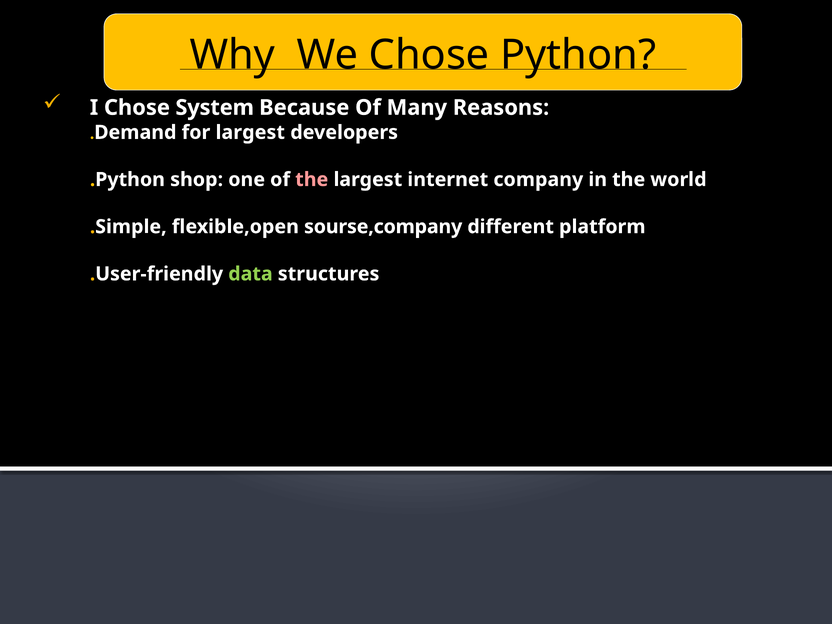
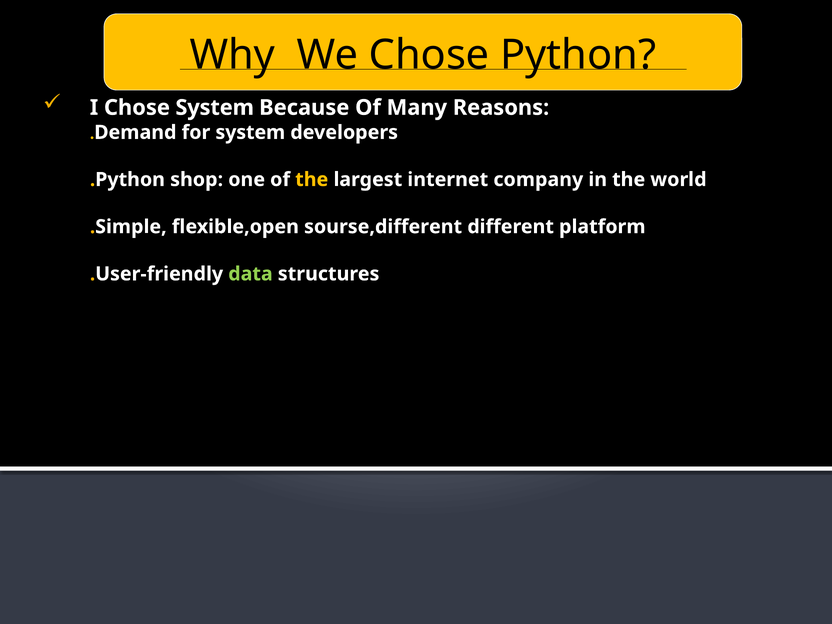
for largest: largest -> system (250, 132)
the colour: pink -> yellow (312, 180)
sourse,company: sourse,company -> sourse,different (383, 227)
